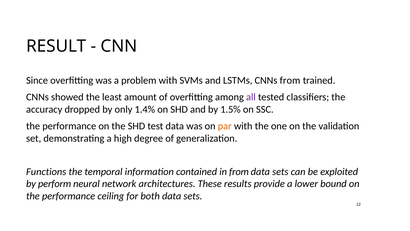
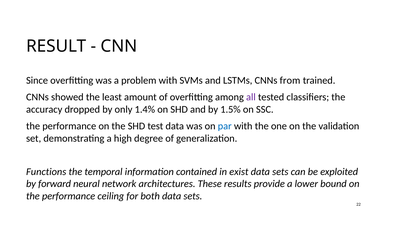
par colour: orange -> blue (225, 126)
in from: from -> exist (239, 171)
perform: perform -> forward (55, 184)
